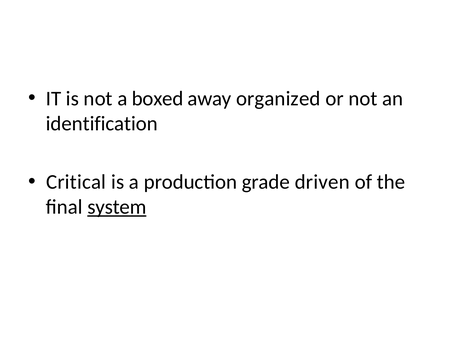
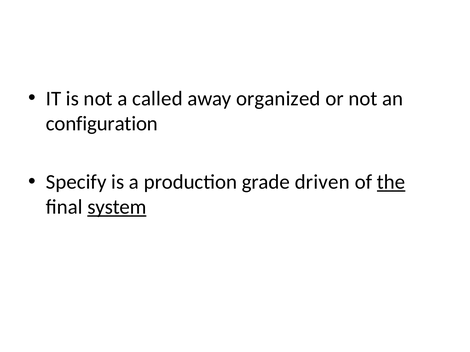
boxed: boxed -> called (157, 99)
identification: identification -> configuration (102, 124)
Critical: Critical -> Specify (76, 182)
the underline: none -> present (391, 182)
